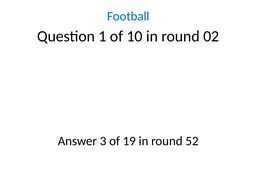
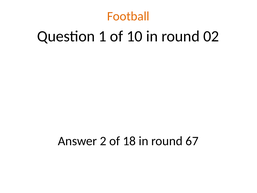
Football colour: blue -> orange (128, 16)
3: 3 -> 2 (103, 141)
19: 19 -> 18 (129, 141)
52: 52 -> 67 (192, 141)
